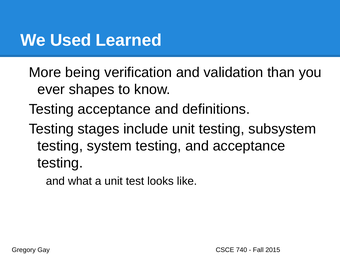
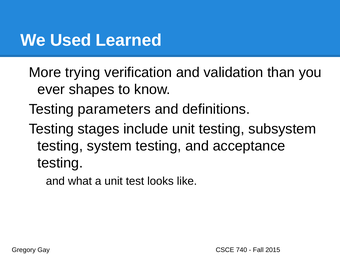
being: being -> trying (83, 72)
Testing acceptance: acceptance -> parameters (114, 109)
